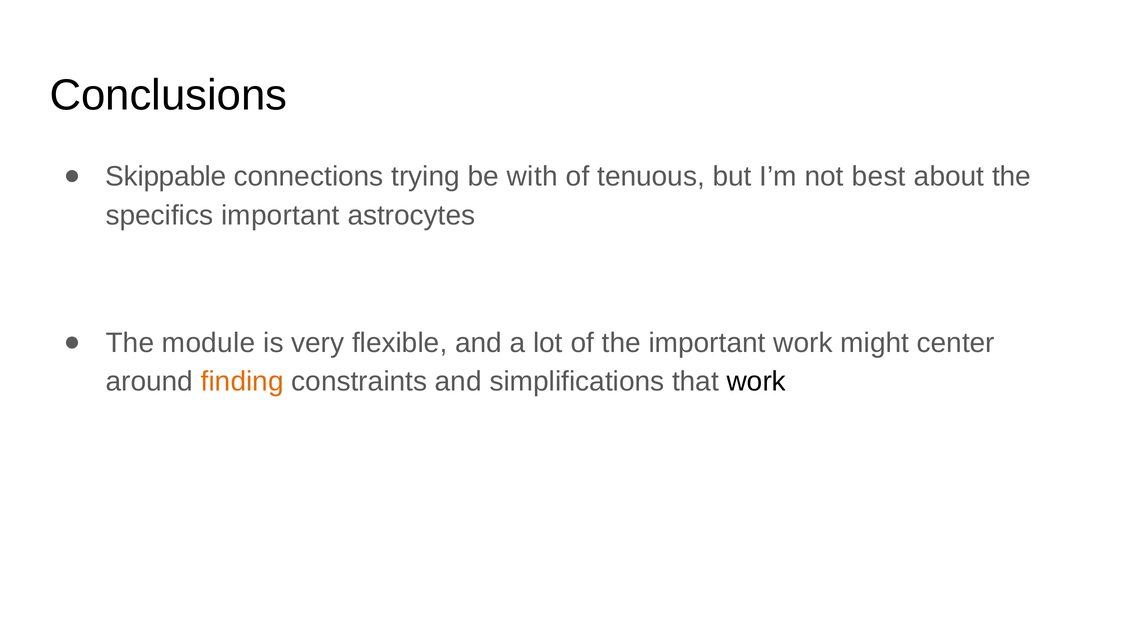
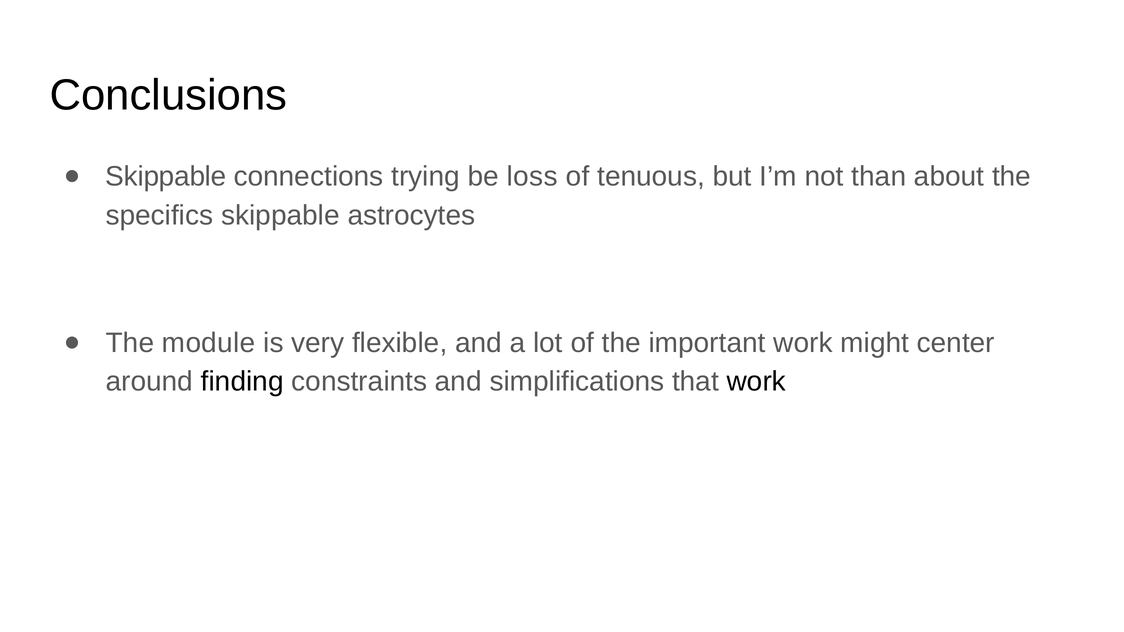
with: with -> loss (532, 177)
best: best -> than (879, 177)
specifics important: important -> skippable (280, 216)
finding colour: orange -> black (242, 382)
